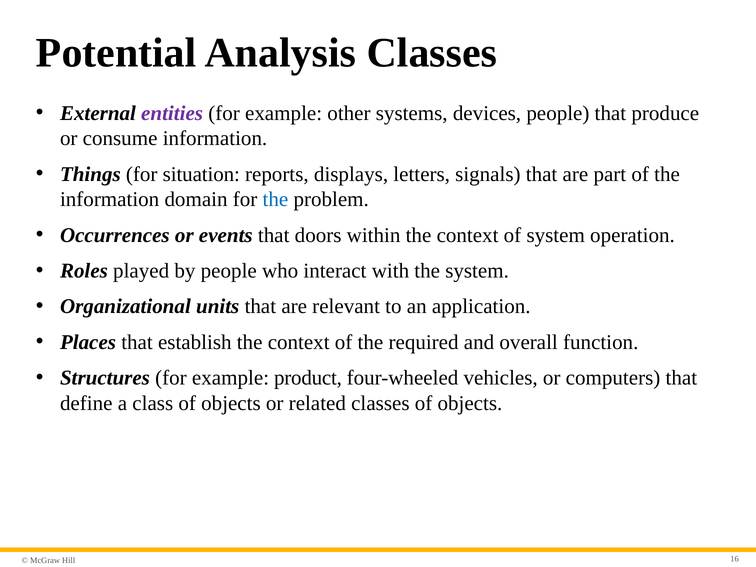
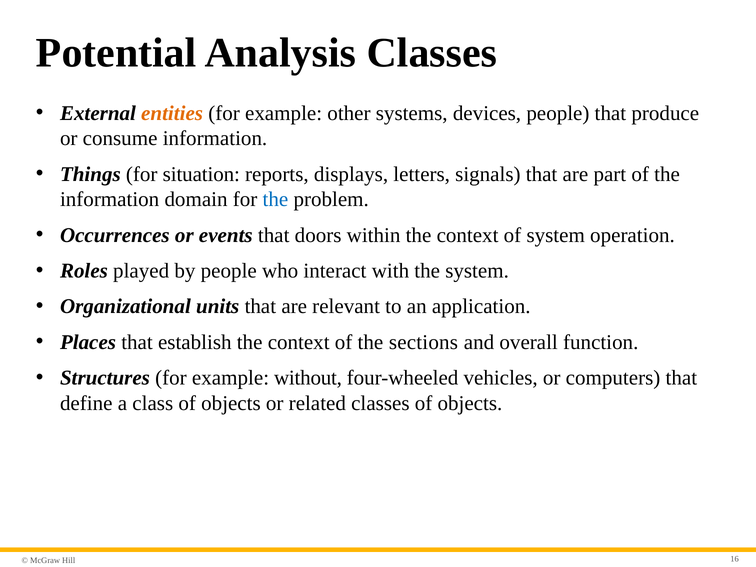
entities colour: purple -> orange (172, 113)
required: required -> sections (423, 342)
product: product -> without (308, 378)
